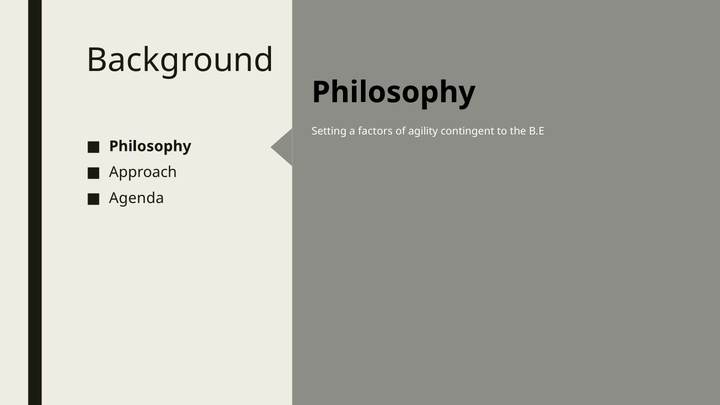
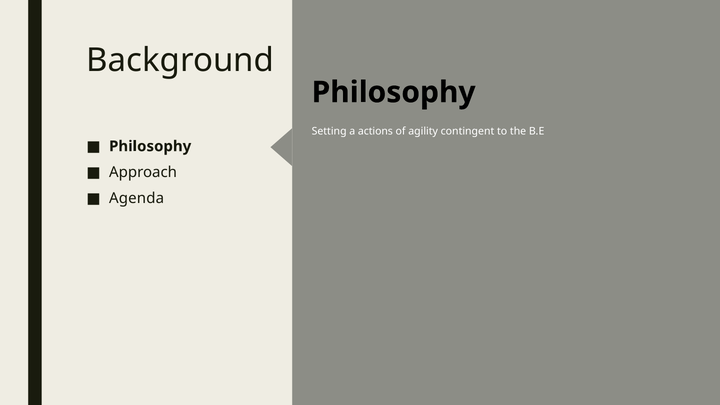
factors: factors -> actions (375, 131)
